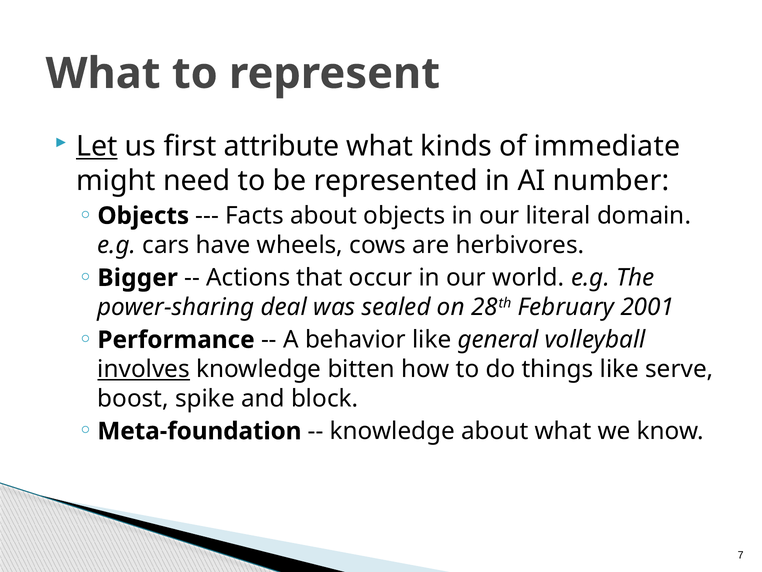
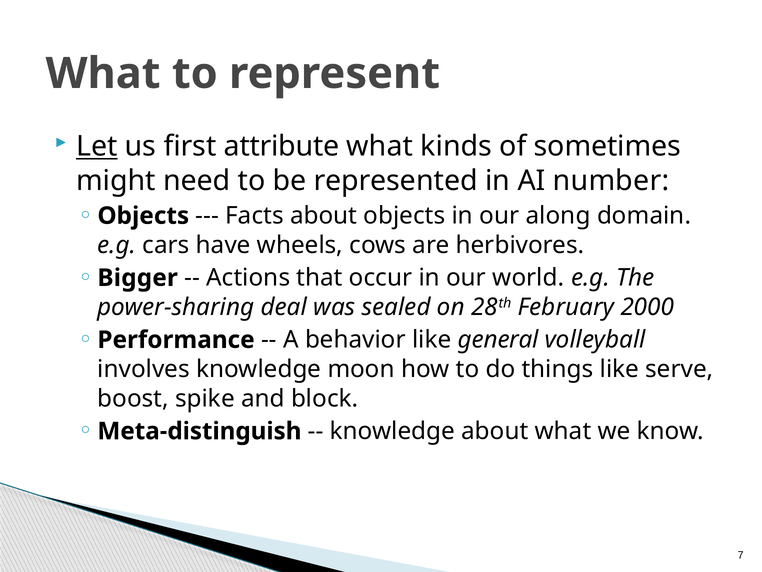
immediate: immediate -> sometimes (607, 146)
literal: literal -> along (558, 216)
2001: 2001 -> 2000 (647, 307)
involves underline: present -> none (144, 369)
bitten: bitten -> moon (361, 369)
Meta-foundation: Meta-foundation -> Meta-distinguish (199, 431)
